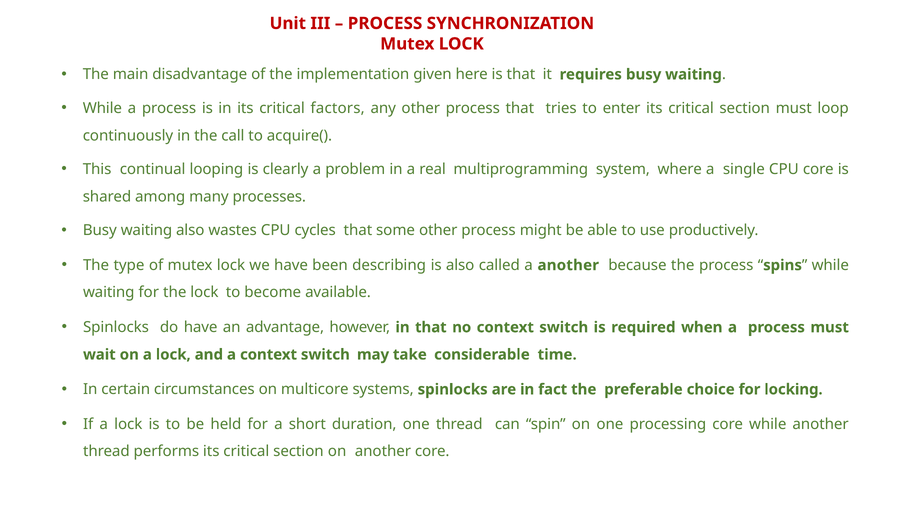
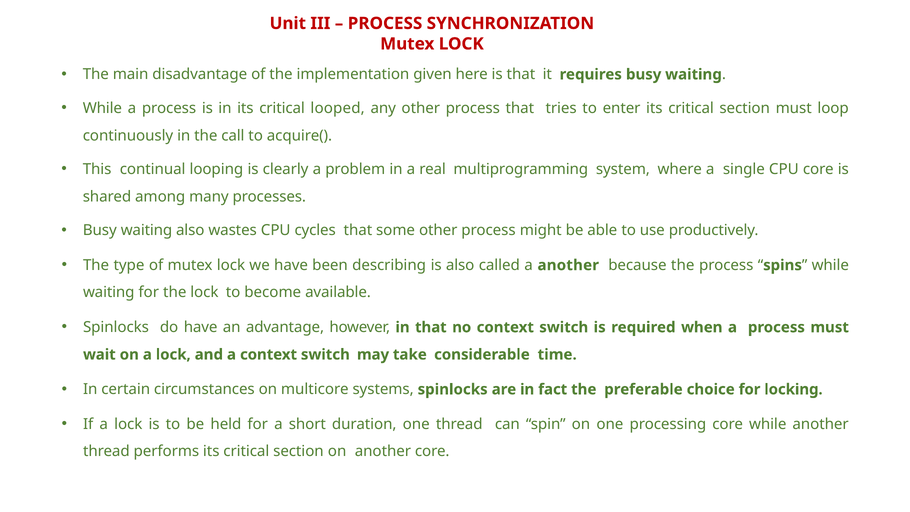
factors: factors -> looped (338, 108)
